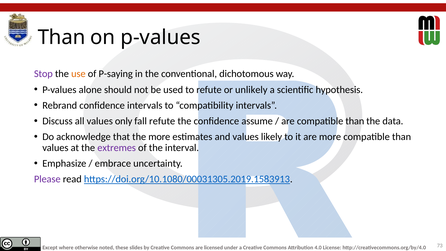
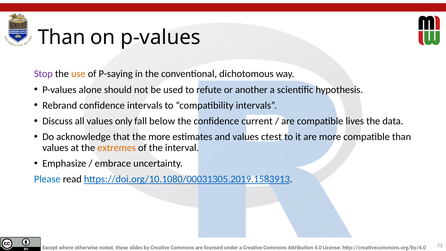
unlikely: unlikely -> another (251, 90)
fall refute: refute -> below (162, 121)
assume: assume -> current (257, 121)
are compatible than: than -> lives (355, 121)
likely: likely -> ctest (271, 137)
extremes colour: purple -> orange (117, 148)
Please colour: purple -> blue (47, 179)
